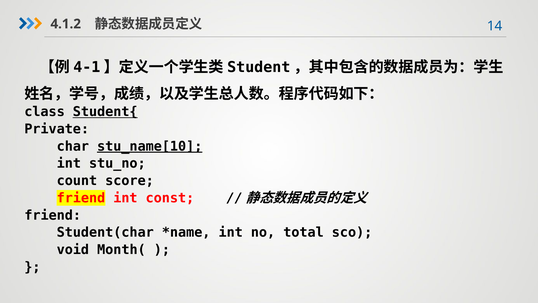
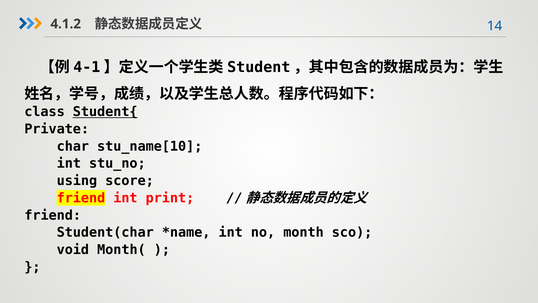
stu_name[10 underline: present -> none (150, 146)
count: count -> using (77, 181)
const: const -> print (170, 198)
total: total -> month (303, 232)
